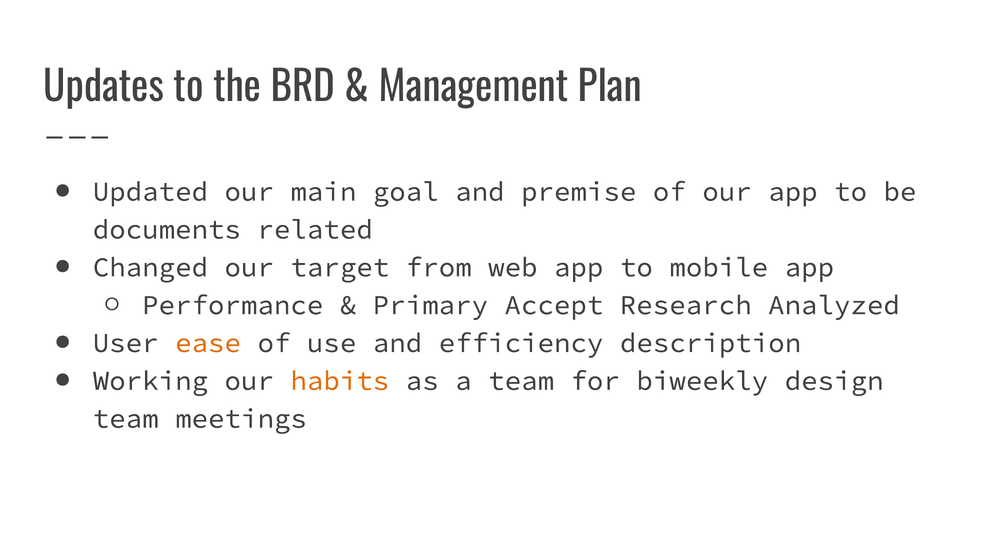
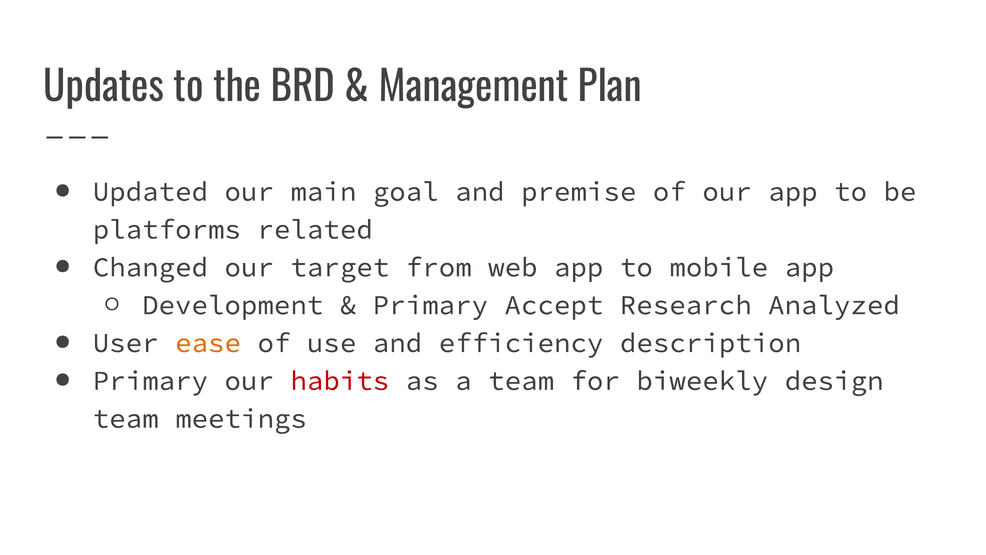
documents: documents -> platforms (167, 229)
Performance: Performance -> Development (233, 305)
Working: Working -> Primary (150, 381)
habits colour: orange -> red (340, 381)
